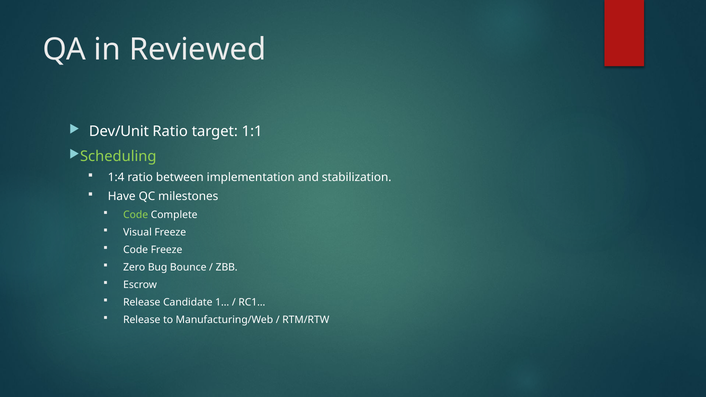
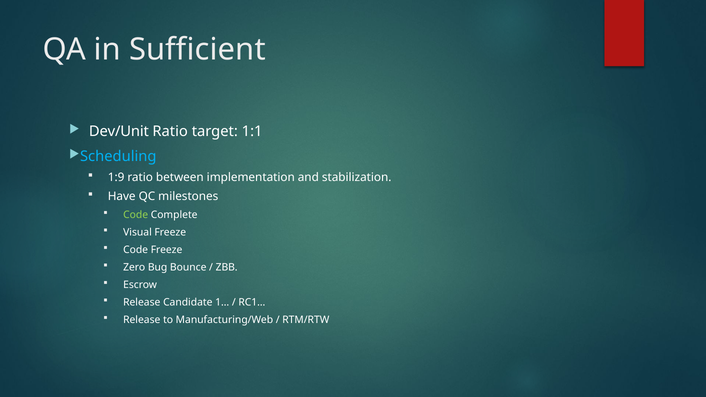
Reviewed: Reviewed -> Sufficient (197, 50)
Scheduling colour: light green -> light blue (118, 156)
1:4: 1:4 -> 1:9 (116, 177)
